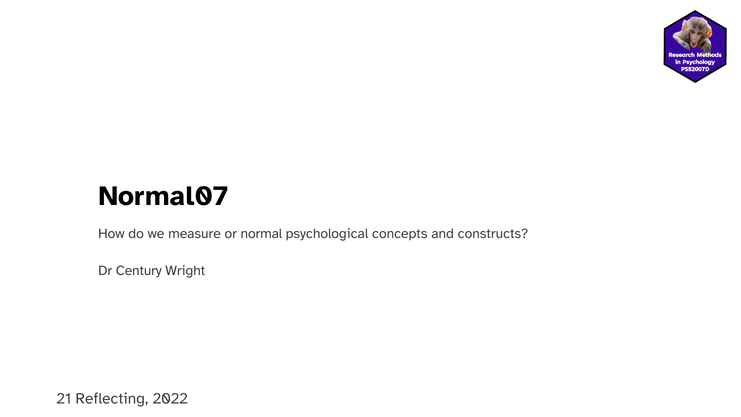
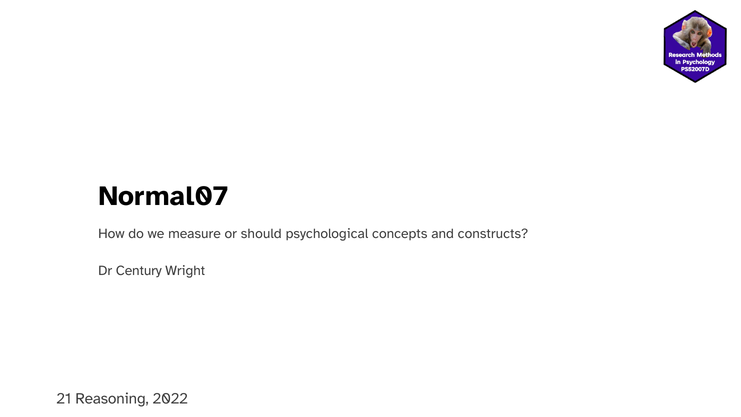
normal: normal -> should (261, 233)
Reflecting: Reflecting -> Reasoning (112, 398)
